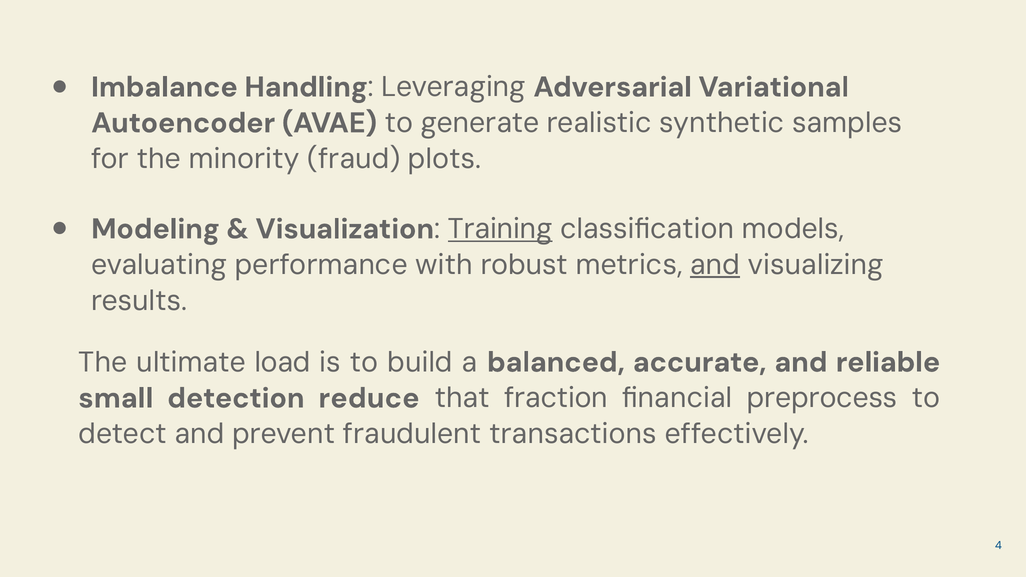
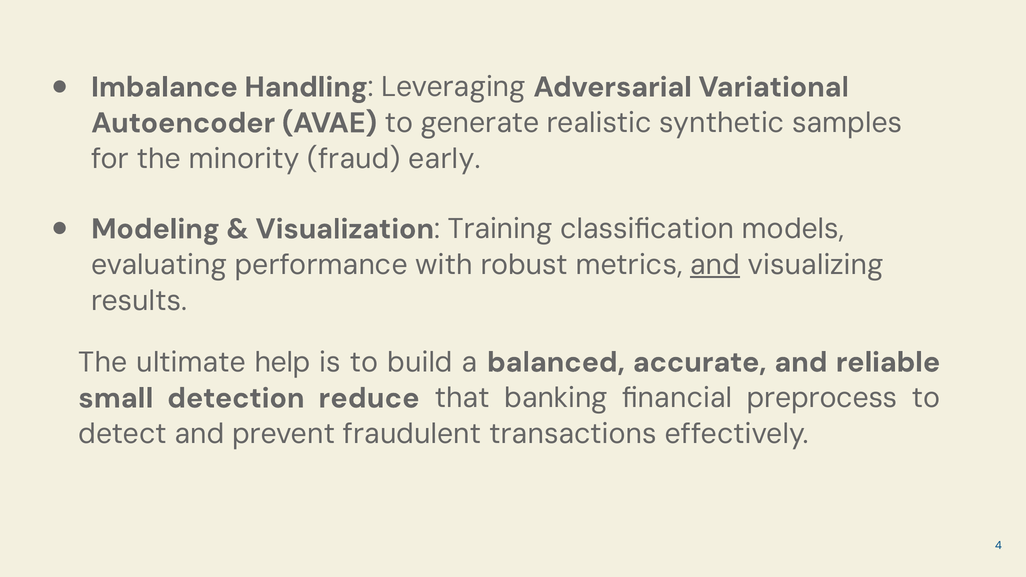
plots: plots -> early (444, 159)
Training underline: present -> none (500, 229)
load: load -> help (283, 362)
fraction: fraction -> banking (556, 398)
